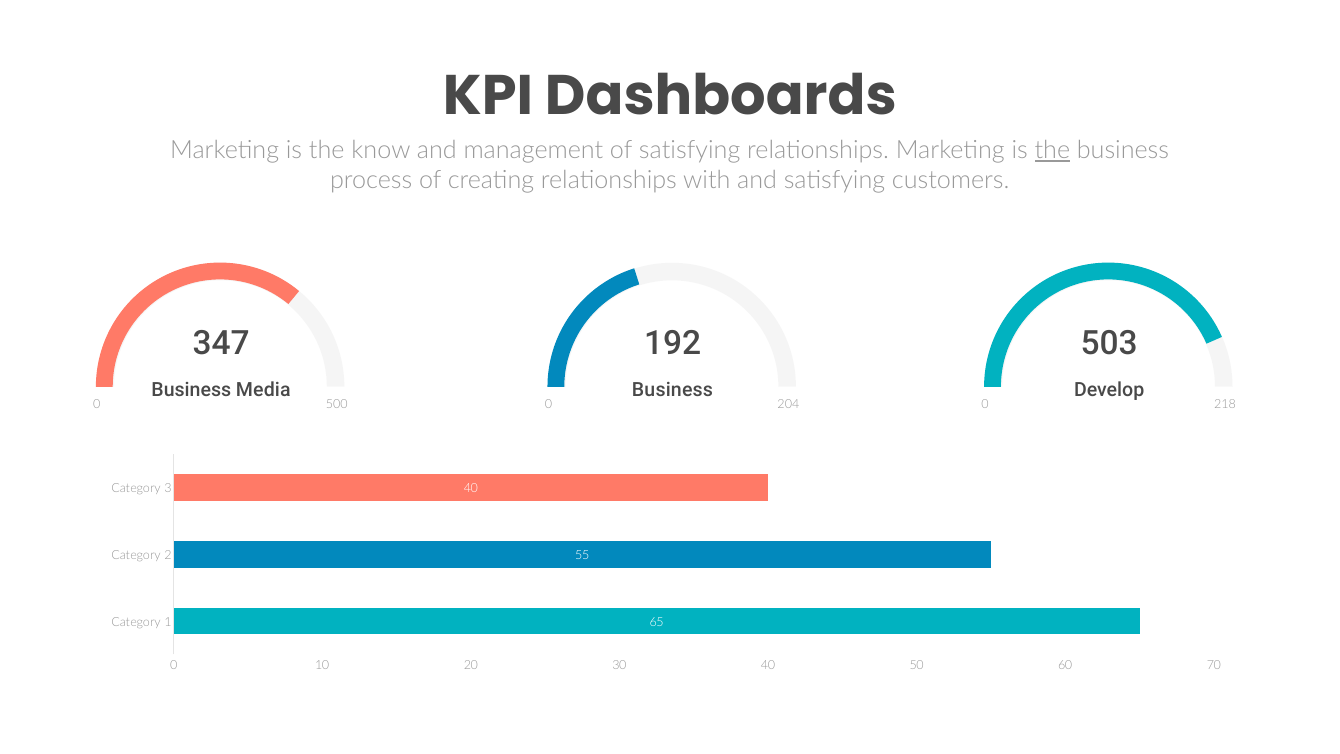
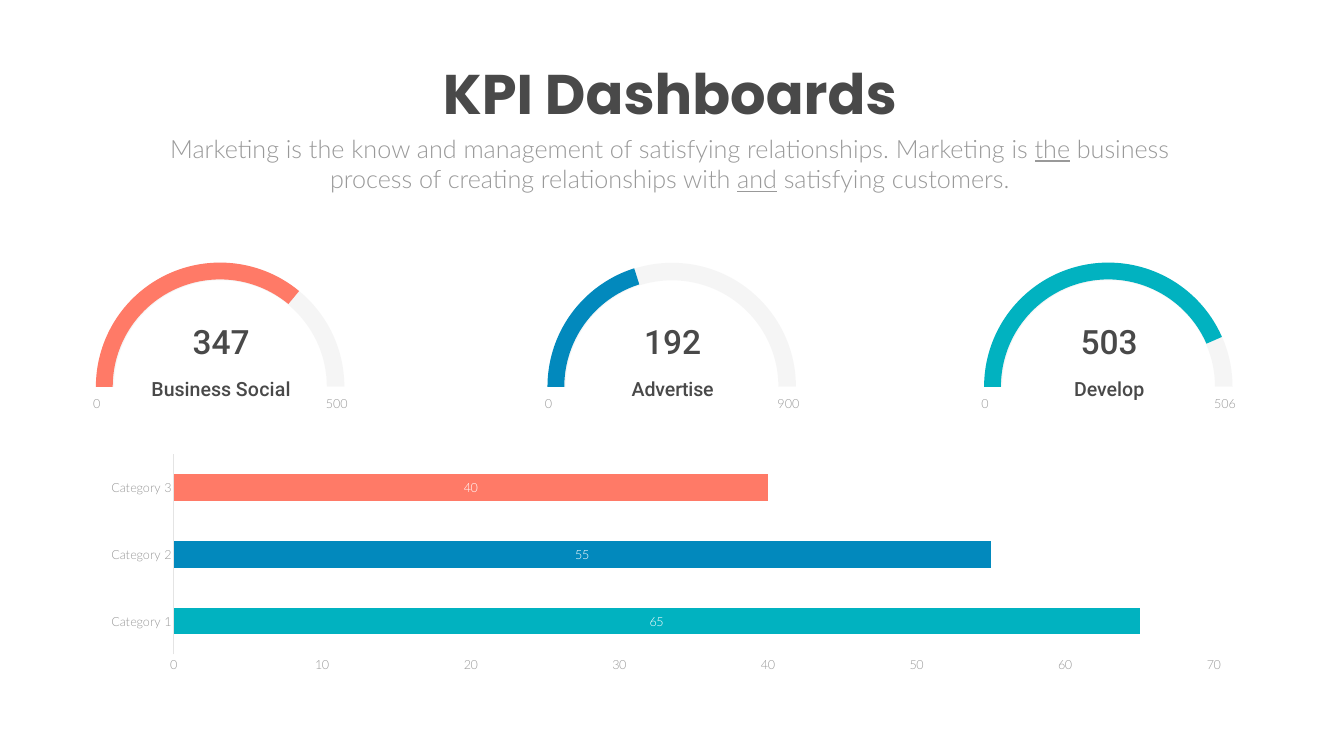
and underline: none -> present (757, 180)
Media: Media -> Social (263, 390)
Business: Business -> Advertise (673, 390)
204: 204 -> 900 (788, 404)
218: 218 -> 506 (1225, 404)
